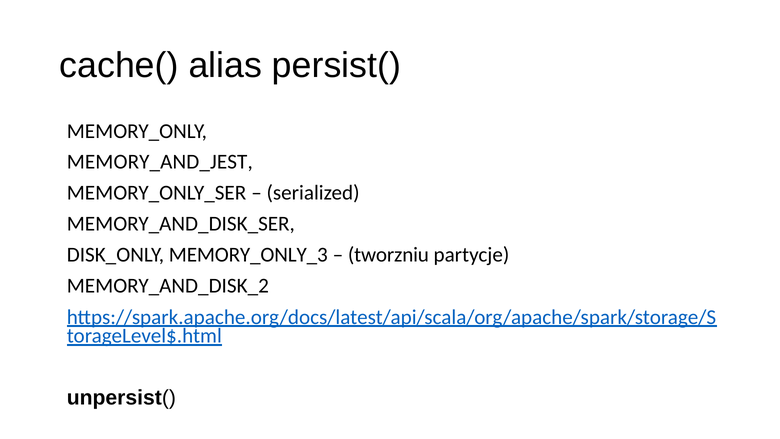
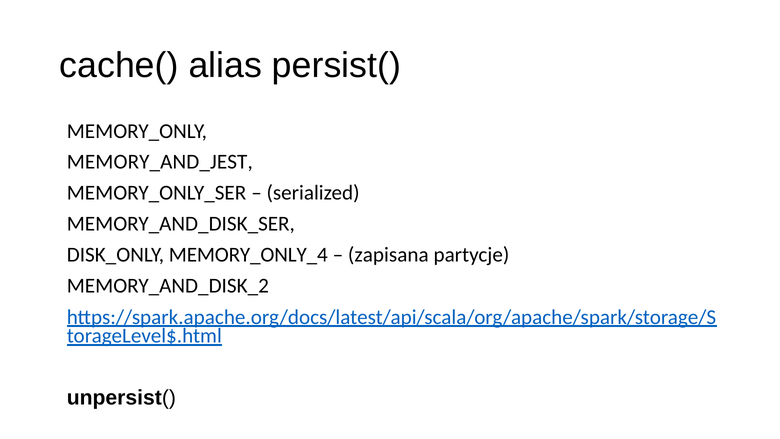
MEMORY_ONLY_3: MEMORY_ONLY_3 -> MEMORY_ONLY_4 (248, 255)
tworzniu: tworzniu -> zapisana (388, 255)
